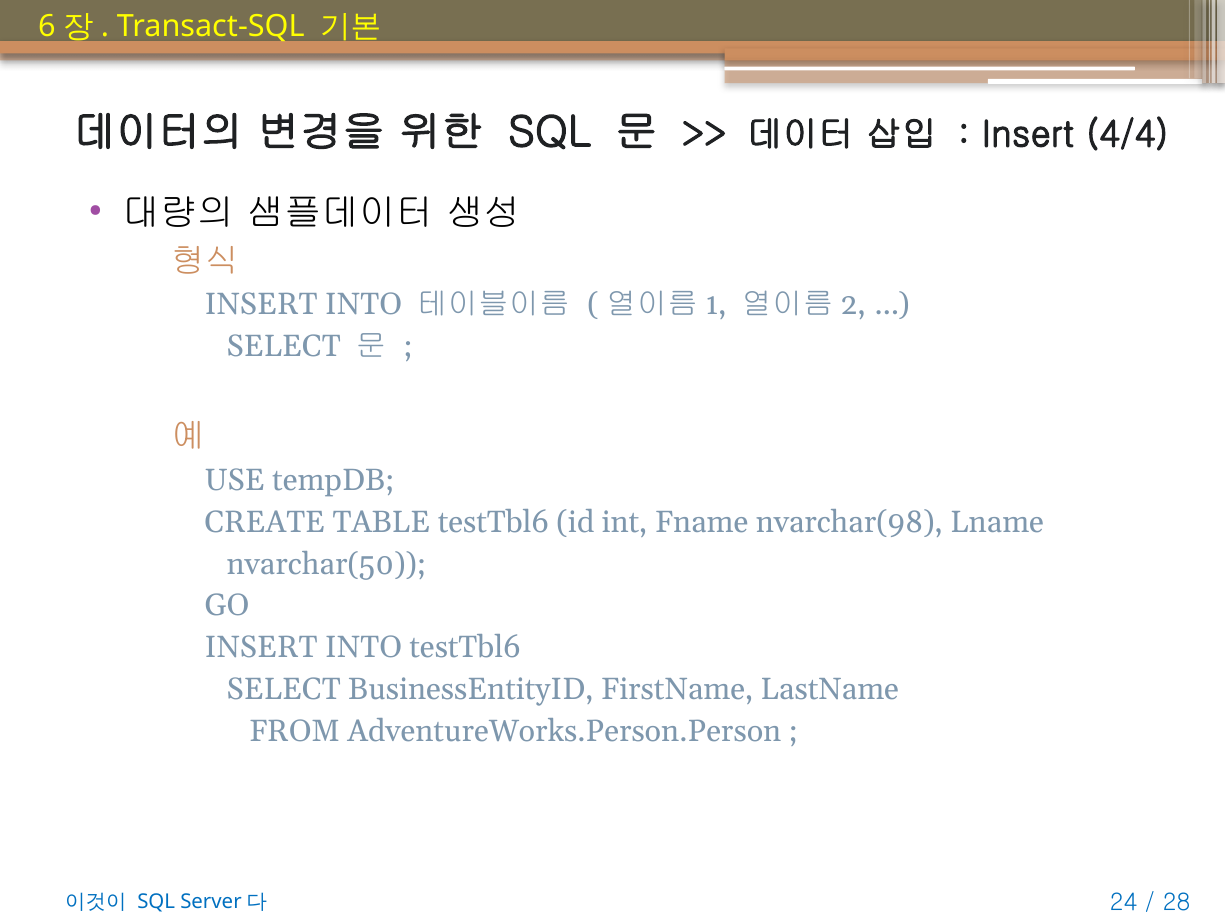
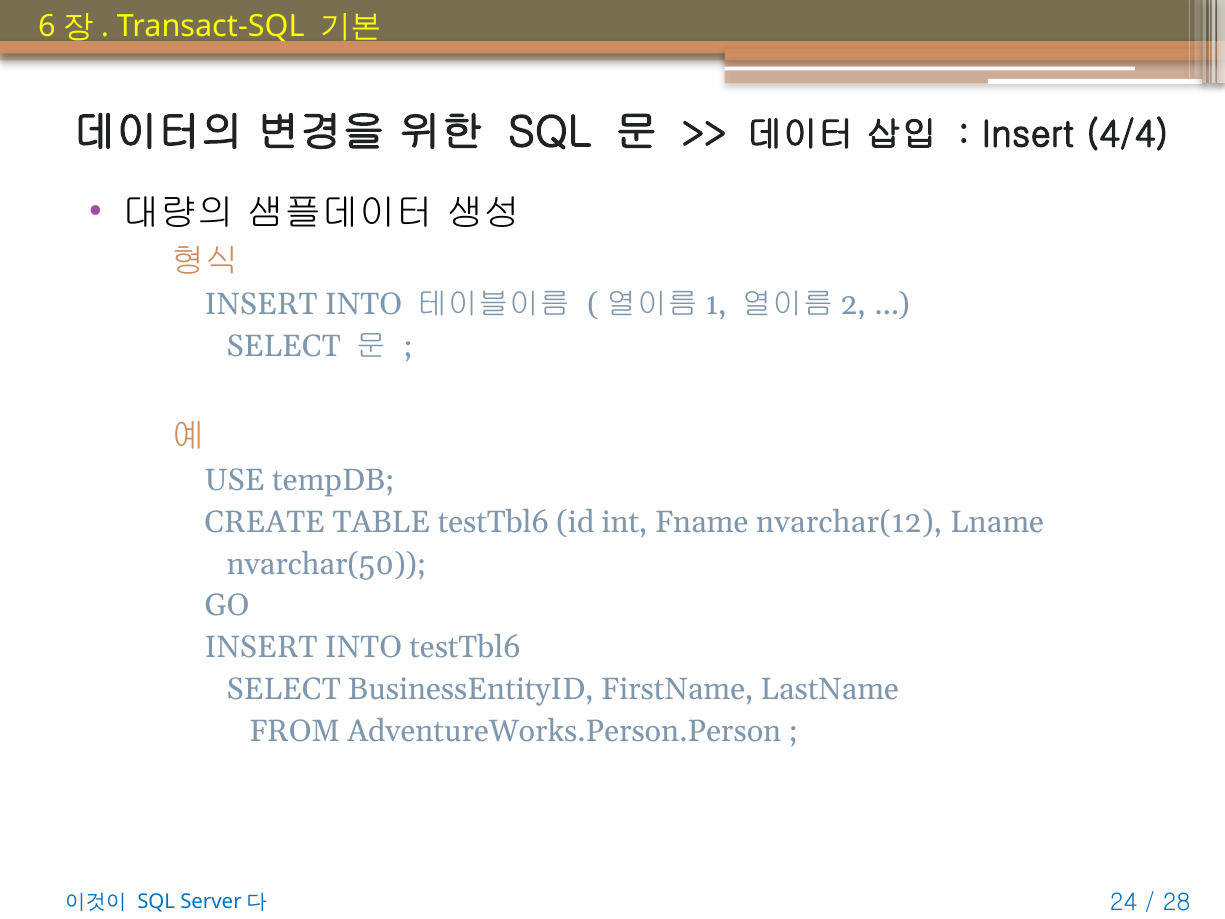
nvarchar(98: nvarchar(98 -> nvarchar(12 (849, 522)
